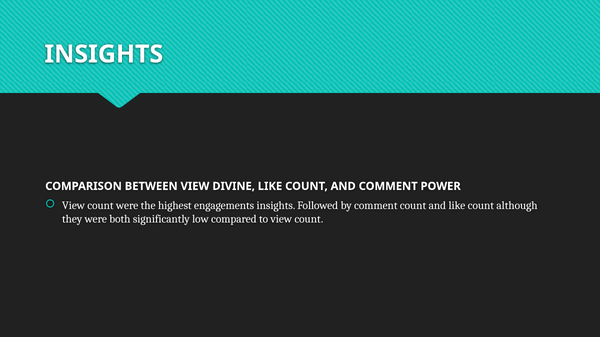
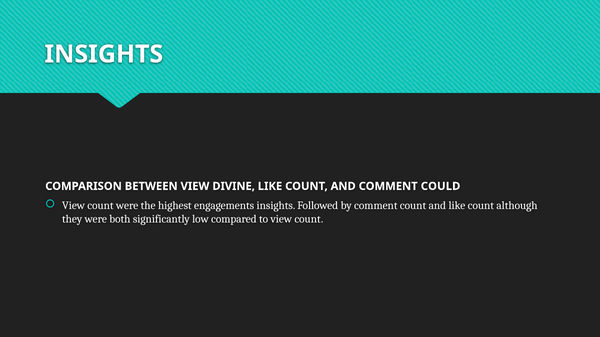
POWER: POWER -> COULD (441, 186)
